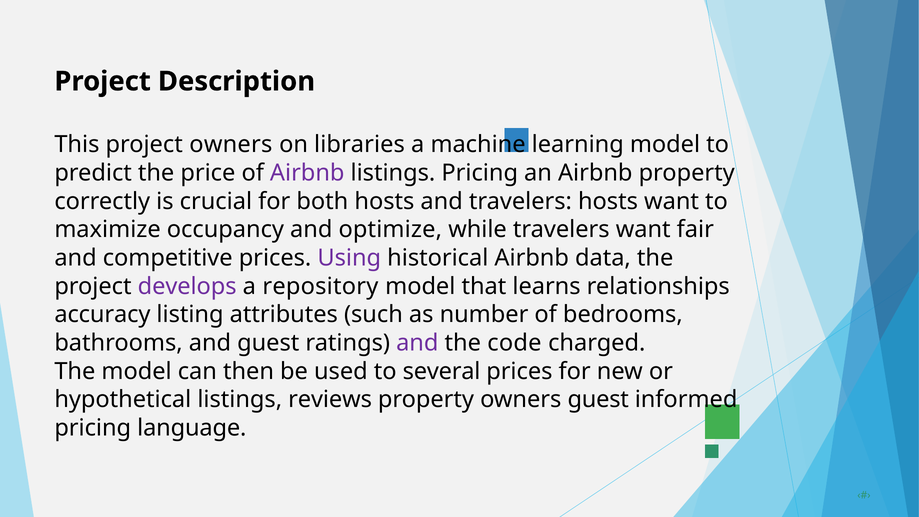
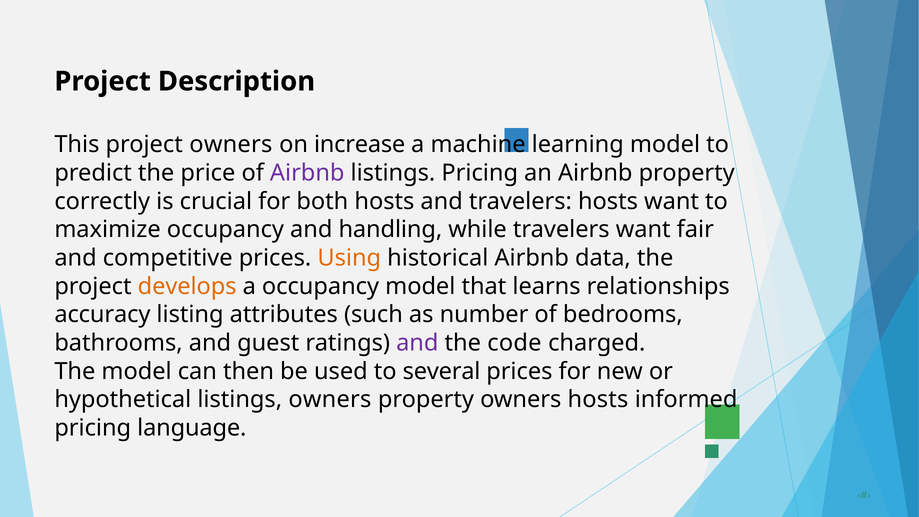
libraries: libraries -> increase (360, 145)
optimize: optimize -> handling (390, 230)
Using colour: purple -> orange (349, 258)
develops colour: purple -> orange (187, 286)
a repository: repository -> occupancy (321, 286)
listings reviews: reviews -> owners (330, 400)
owners guest: guest -> hosts (598, 400)
